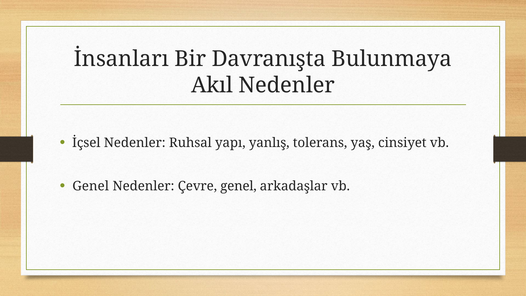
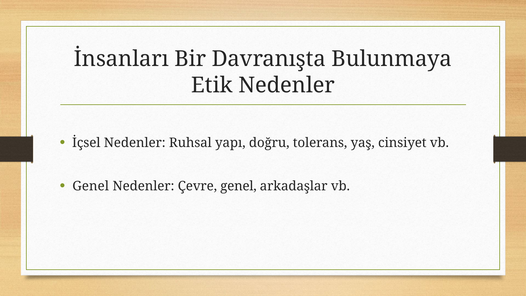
Akıl: Akıl -> Etik (212, 85)
yanlış: yanlış -> doğru (269, 143)
